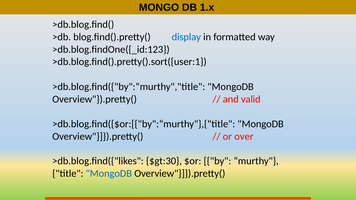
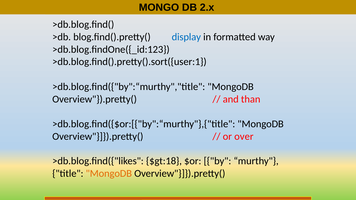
1.x: 1.x -> 2.x (207, 7)
valid: valid -> than (251, 99)
$gt:30: $gt:30 -> $gt:18 (164, 161)
MongoDB colour: blue -> orange (109, 174)
